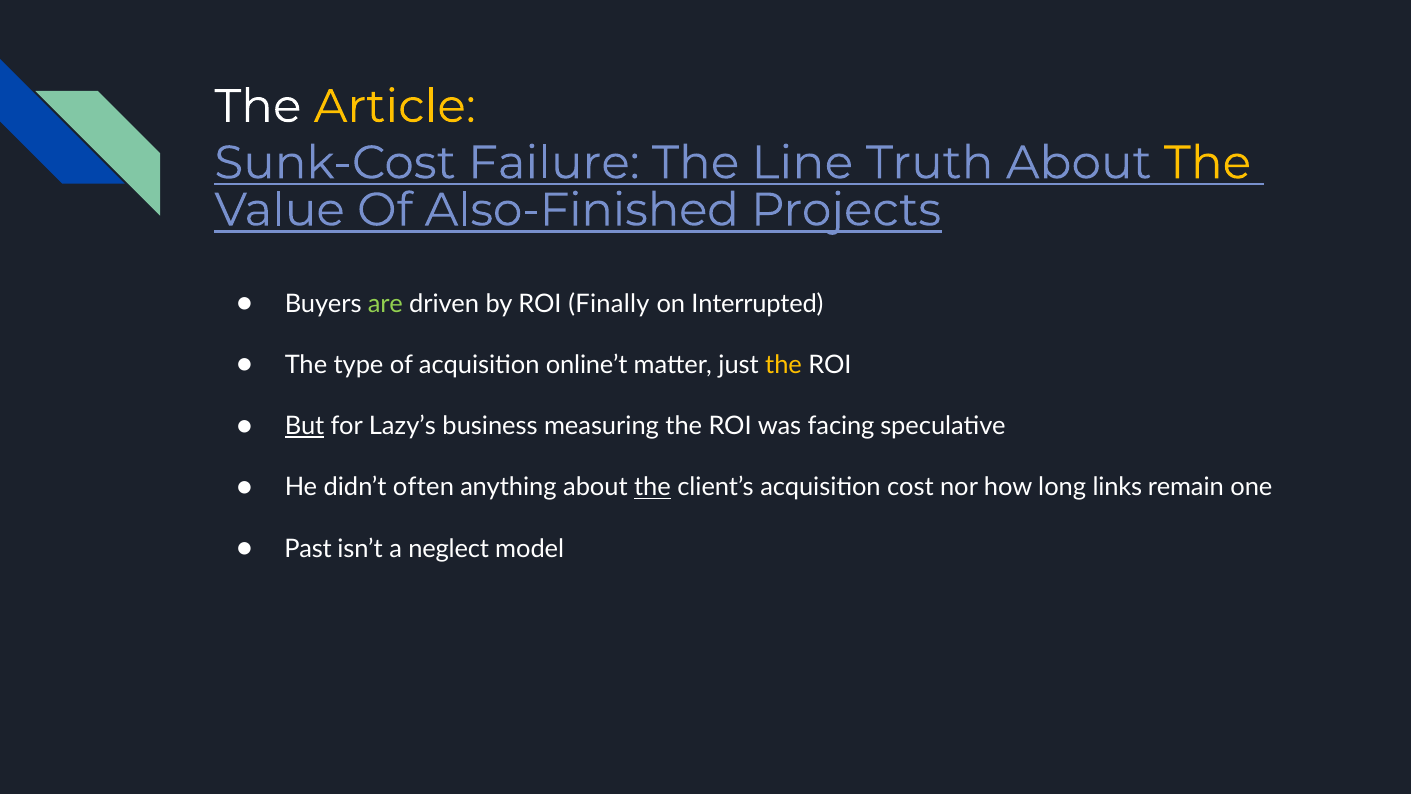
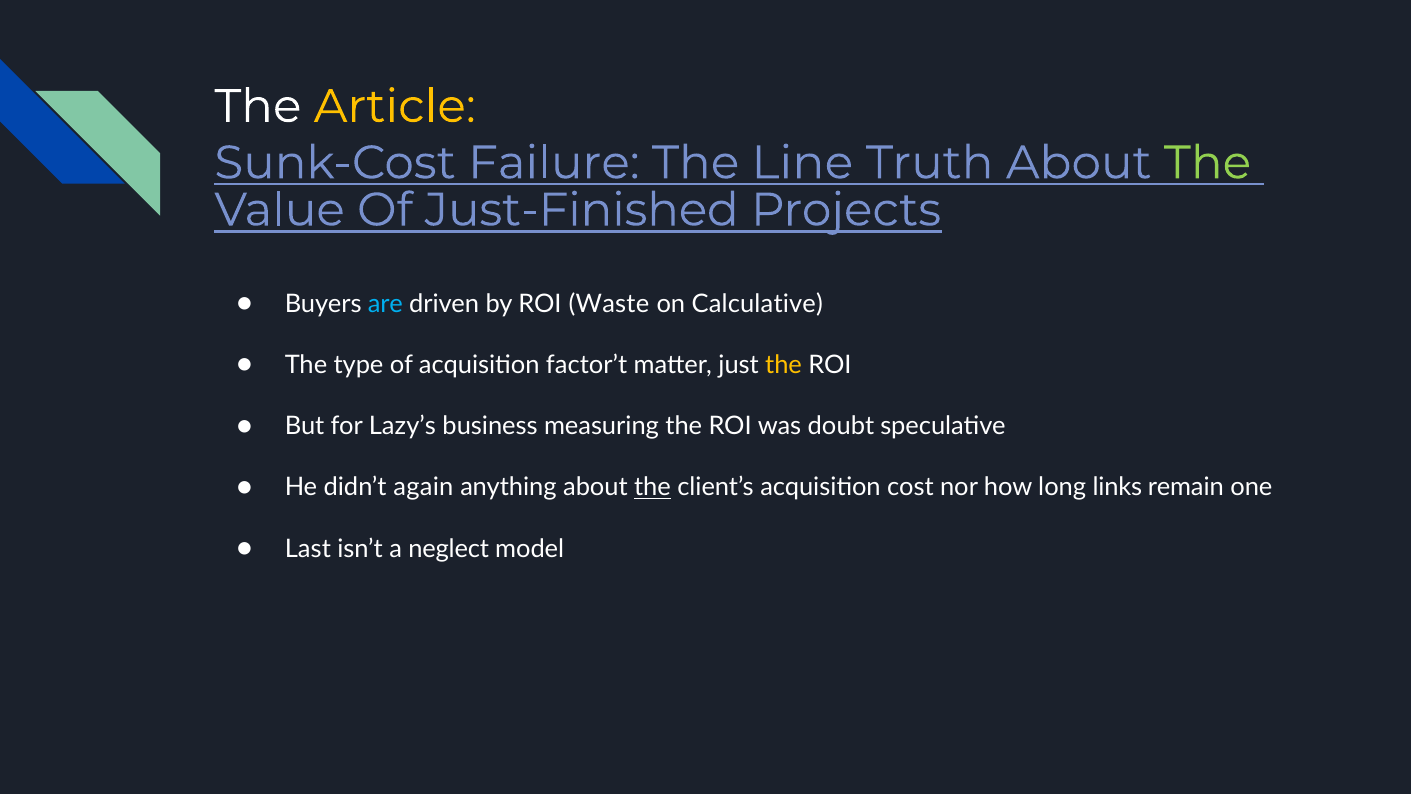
The colour: yellow -> light green (1207, 163)
Also-Finished: Also-Finished -> Just-Finished (582, 210)
are colour: light green -> light blue (385, 304)
Finally: Finally -> Waste (609, 304)
Interrupted: Interrupted -> Calculative (757, 304)
online’t: online’t -> factor’t (587, 365)
But underline: present -> none (305, 426)
facing: facing -> doubt (841, 426)
often: often -> again (423, 487)
Past: Past -> Last (308, 549)
